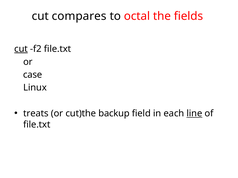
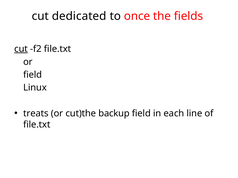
compares: compares -> dedicated (79, 16)
octal: octal -> once (137, 16)
case: case -> field (33, 75)
line underline: present -> none (194, 114)
